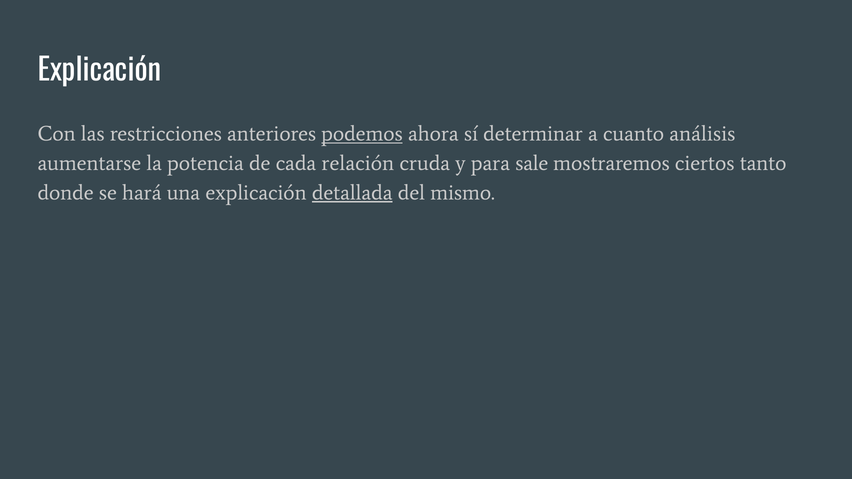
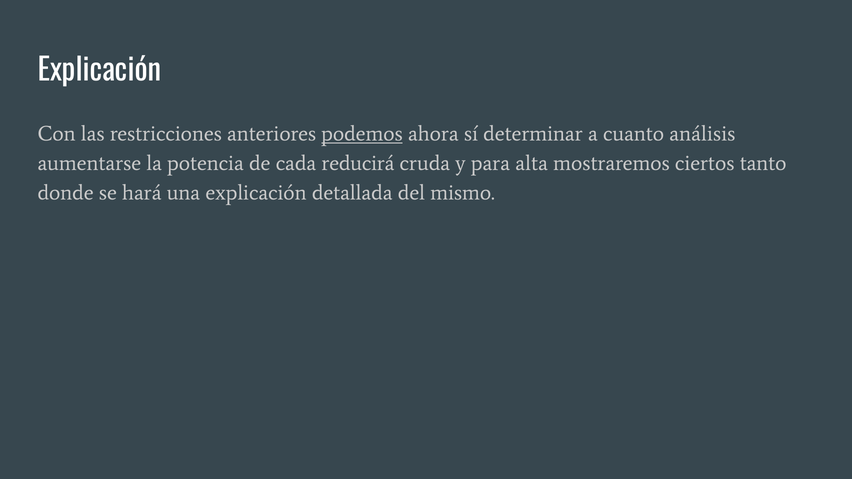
relación: relación -> reducirá (358, 163)
sale: sale -> alta (532, 163)
detallada underline: present -> none (352, 193)
